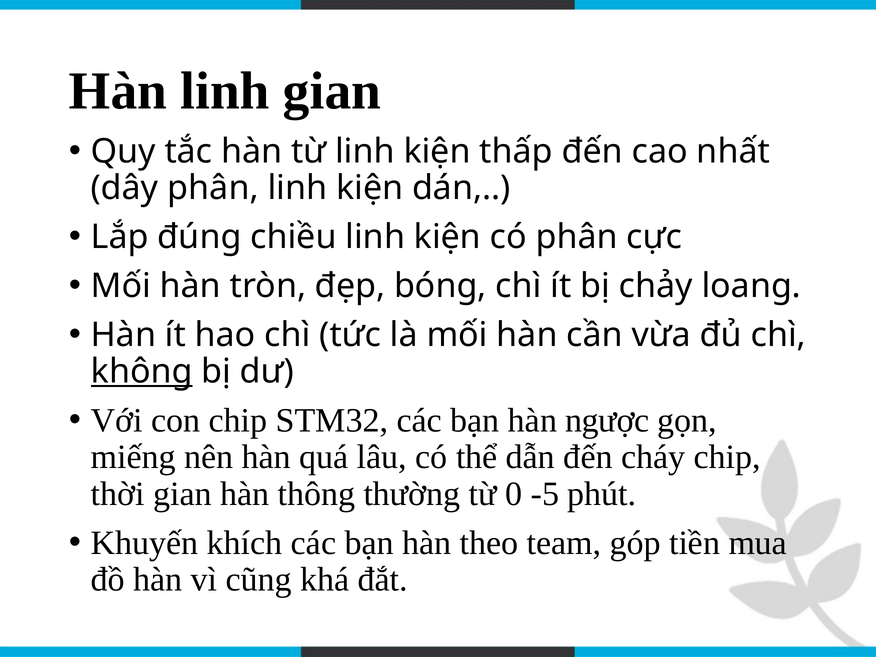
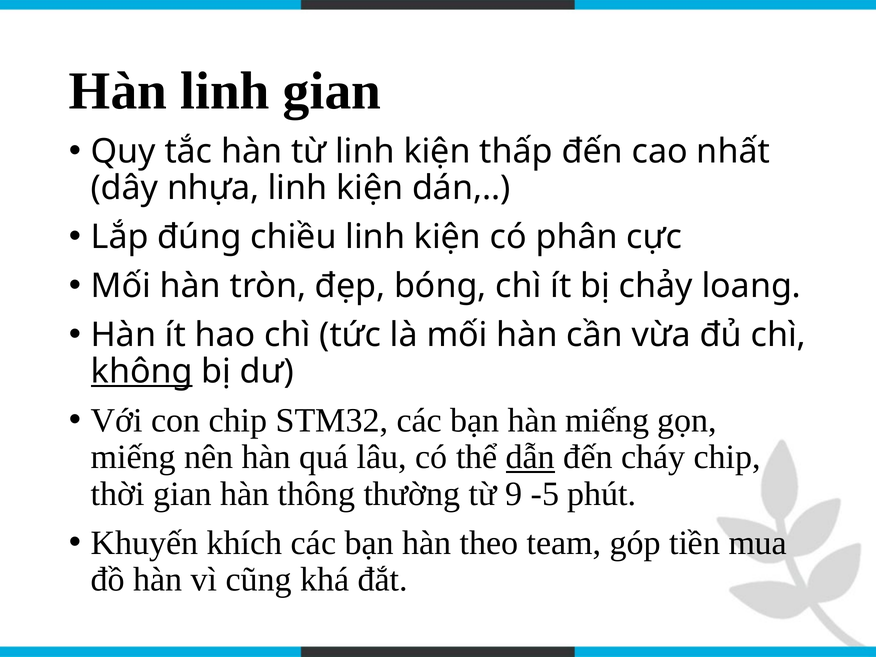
dây phân: phân -> nhựa (213, 188)
hàn ngược: ngược -> miếng (607, 420)
dẫn underline: none -> present (530, 457)
0: 0 -> 9 (514, 494)
